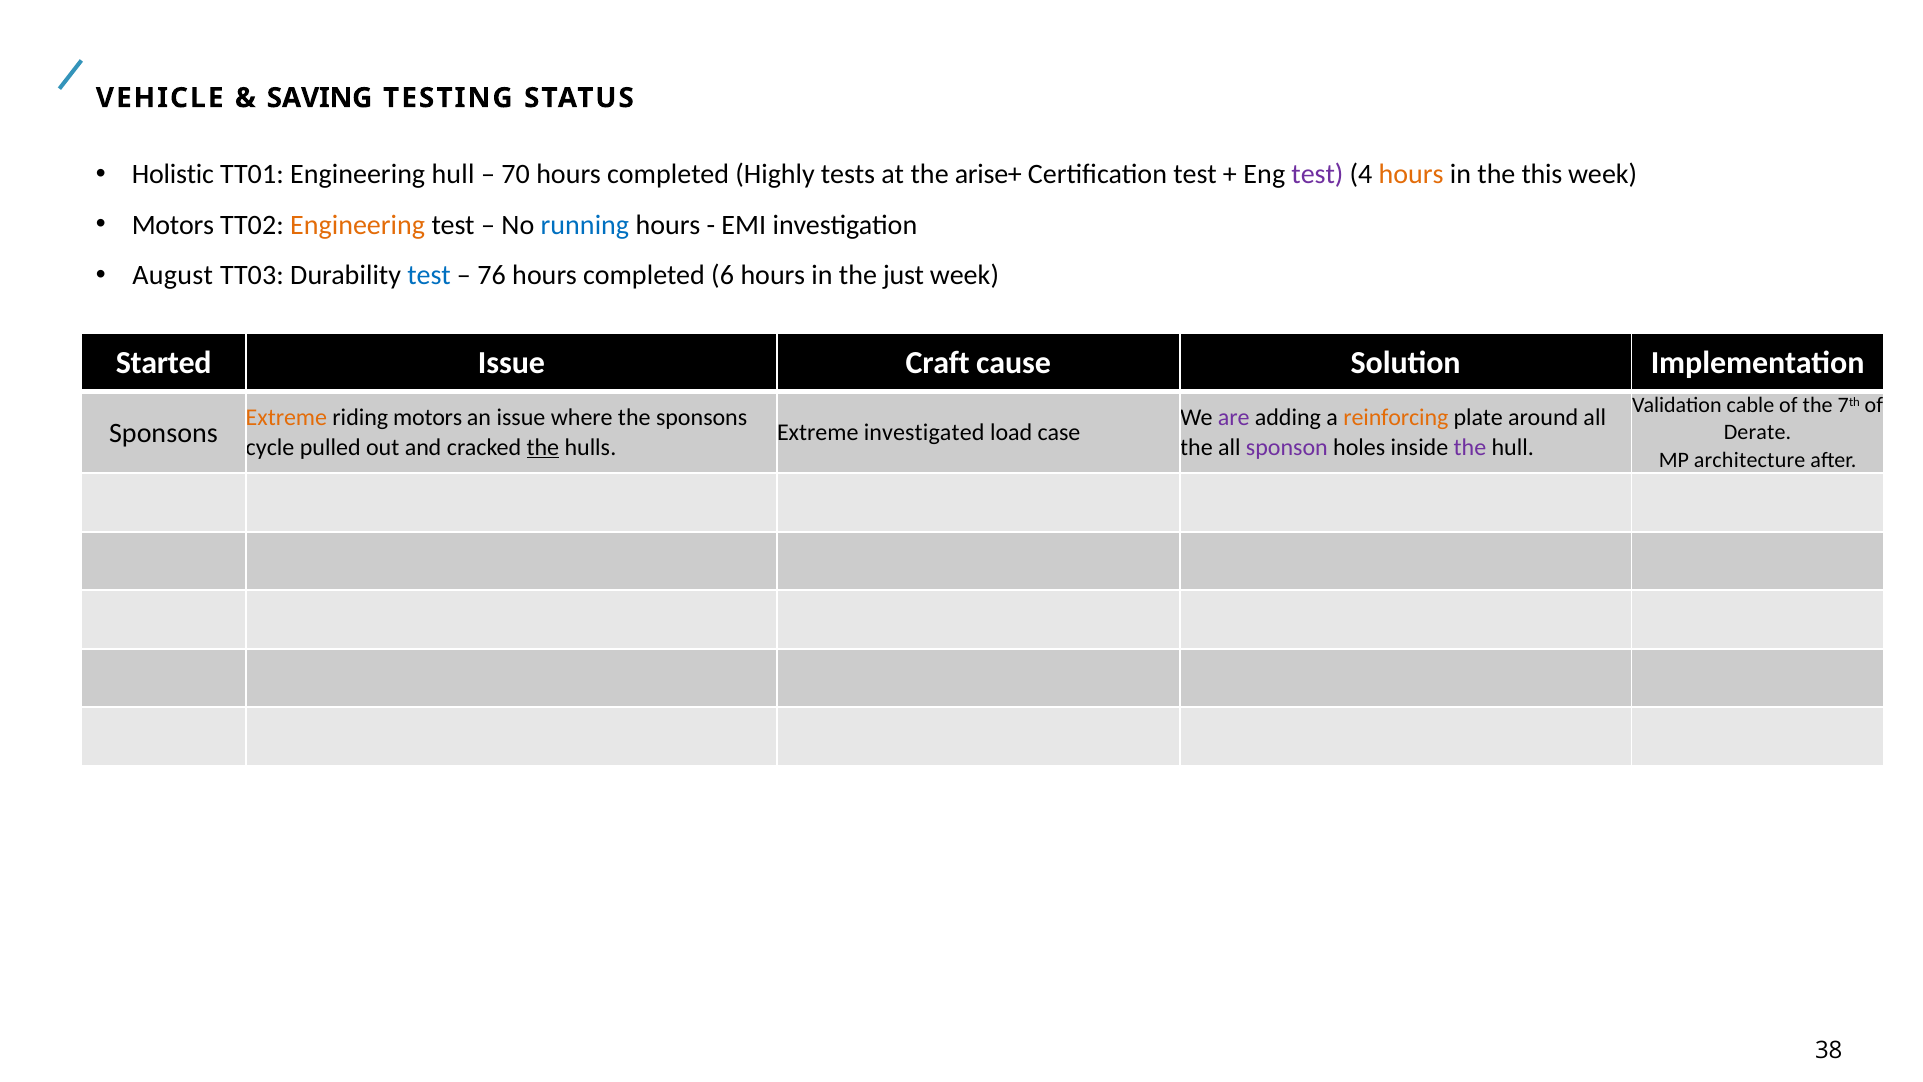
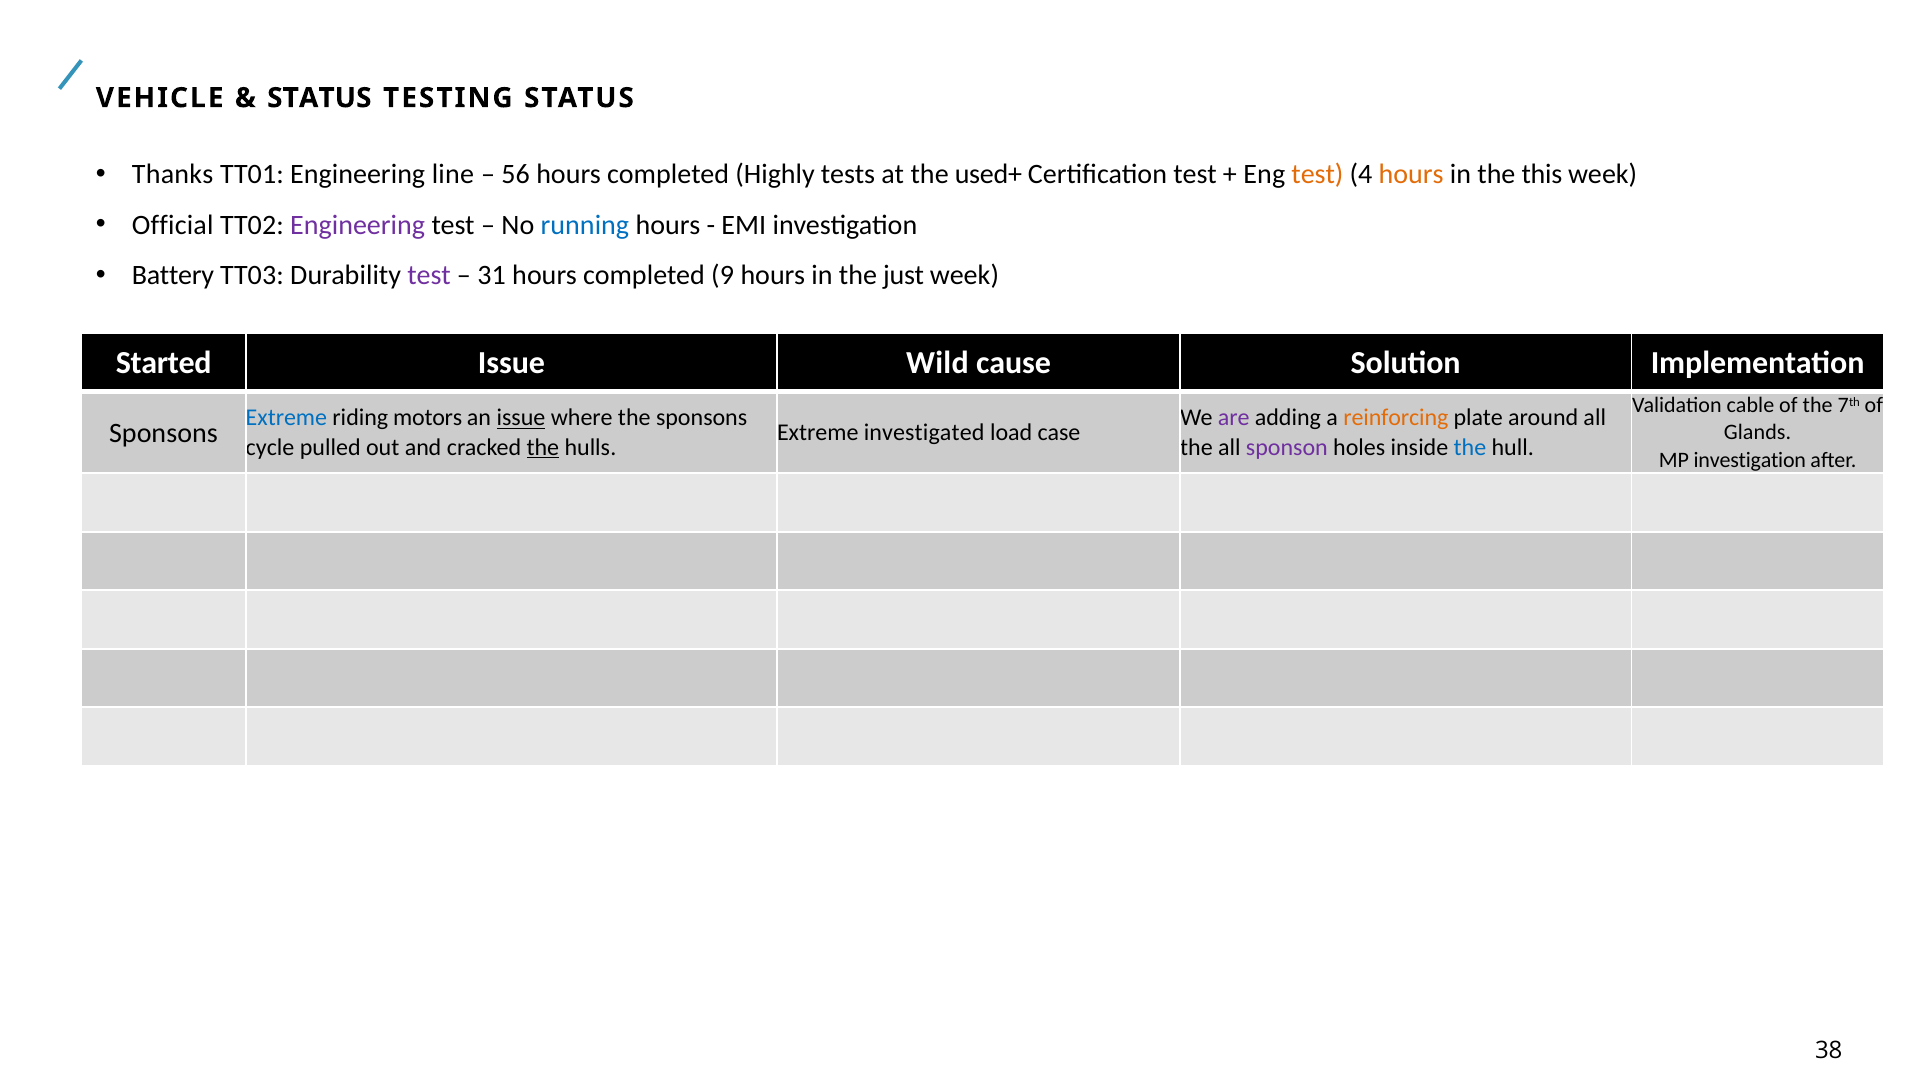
SAVING: SAVING -> STATUS (319, 98)
Holistic: Holistic -> Thanks (173, 174)
Engineering hull: hull -> line (453, 174)
70: 70 -> 56 (516, 174)
arise+: arise+ -> used+ (988, 174)
test colour: purple -> orange (1317, 174)
Motors: Motors -> Official (173, 225)
Engineering colour: orange -> purple (358, 225)
August: August -> Battery (173, 275)
test colour: blue -> purple (429, 275)
76: 76 -> 31 (492, 275)
6: 6 -> 9 (723, 275)
Craft: Craft -> Wild (937, 363)
Extreme colour: orange -> blue (286, 418)
issue underline: none -> present (521, 418)
Derate: Derate -> Glands (1758, 433)
the colour: purple -> blue (1470, 447)
MP architecture: architecture -> investigation (1750, 460)
